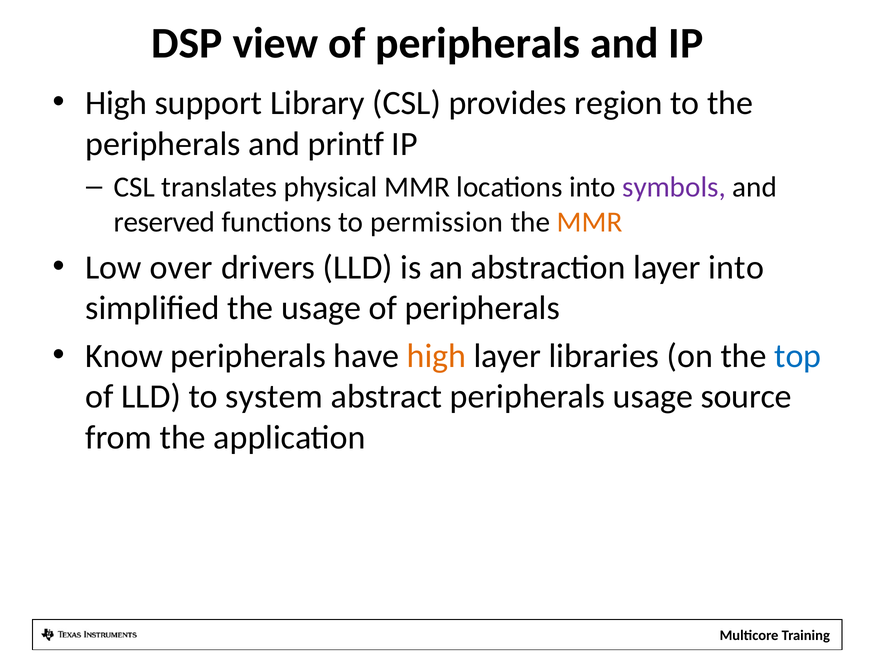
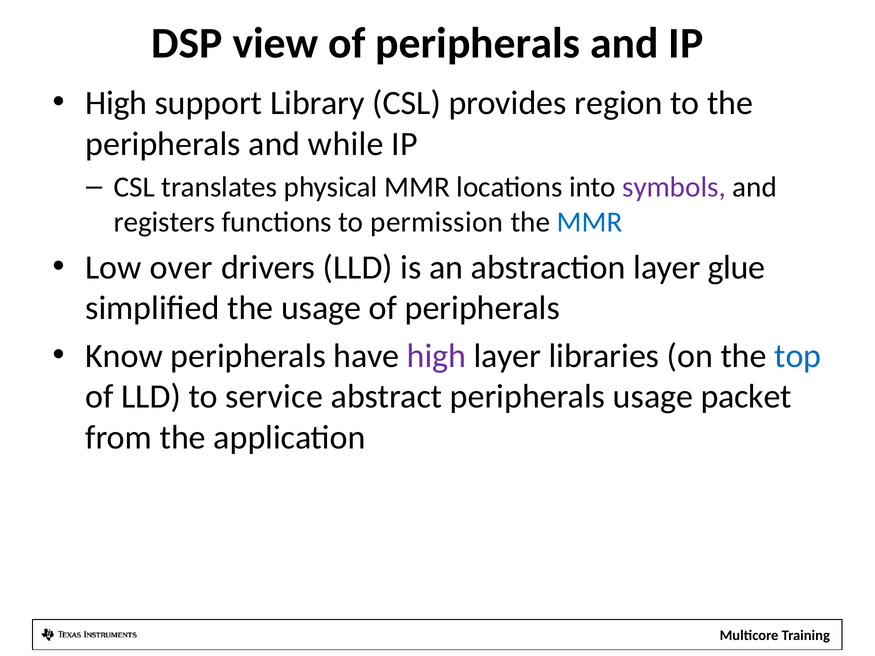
printf: printf -> while (346, 144)
reserved: reserved -> registers (164, 222)
MMR colour: orange -> blue (590, 222)
layer into: into -> glue (736, 267)
high colour: orange -> purple (436, 356)
system: system -> service (274, 397)
source: source -> packet (746, 397)
